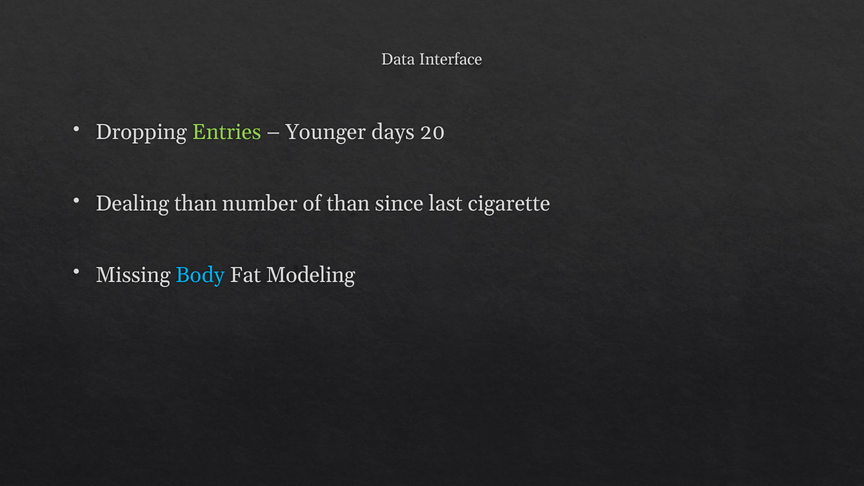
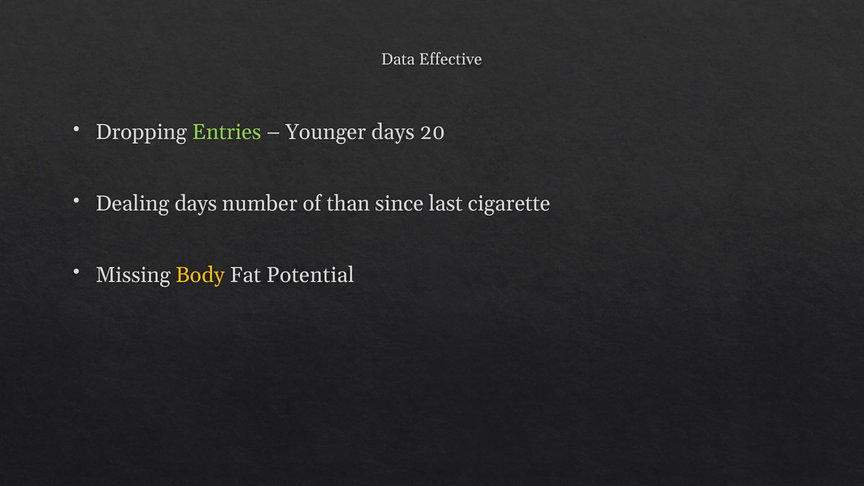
Interface: Interface -> Effective (450, 59)
Dealing than: than -> days (196, 204)
Body colour: light blue -> yellow (200, 275)
Modeling: Modeling -> Potential (310, 275)
